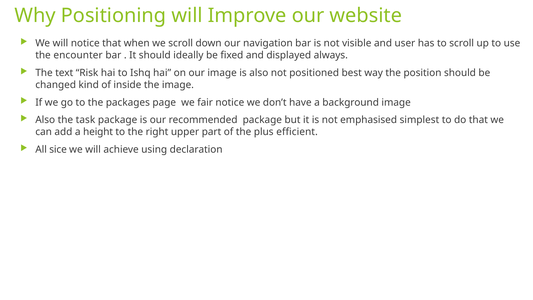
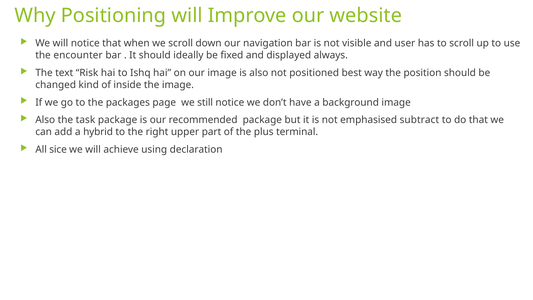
fair: fair -> still (205, 102)
simplest: simplest -> subtract (419, 120)
height: height -> hybrid (98, 132)
efficient: efficient -> terminal (297, 132)
